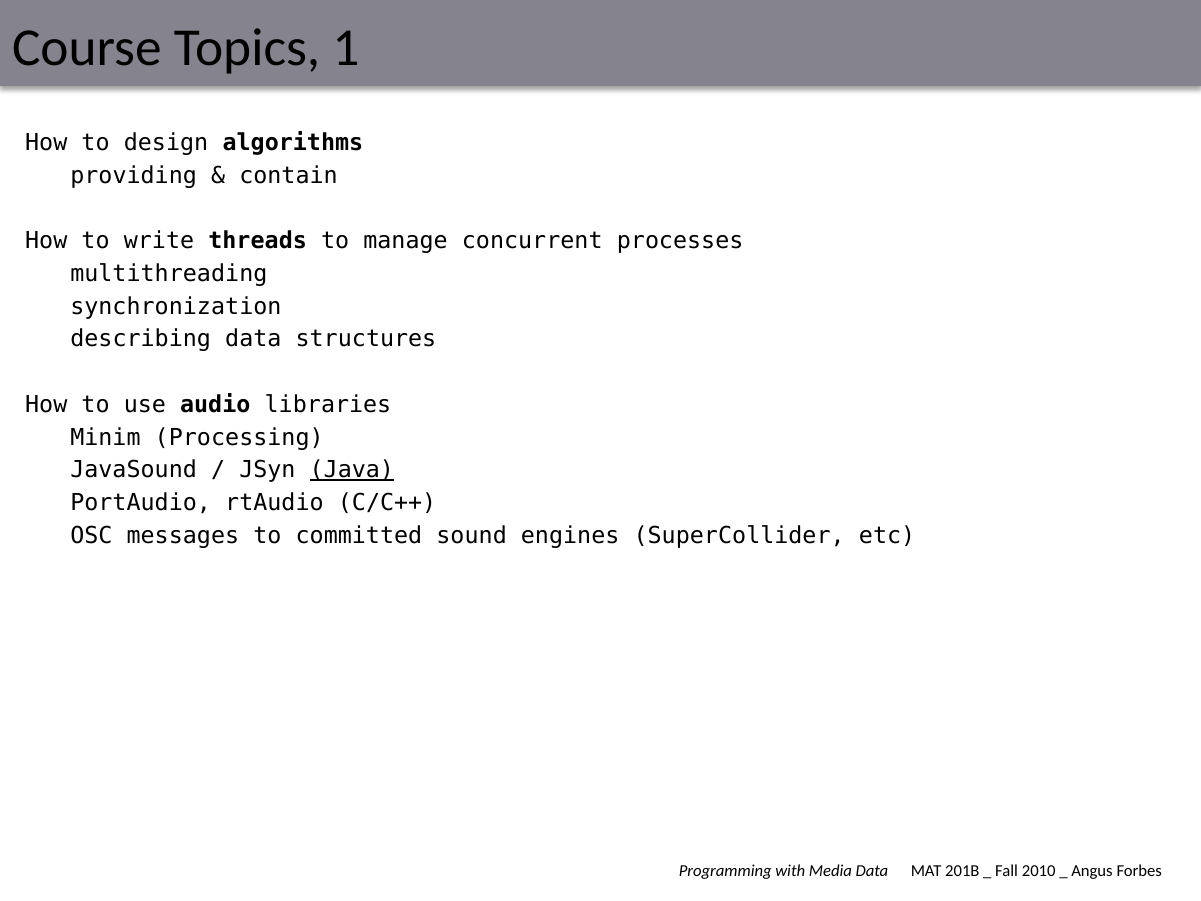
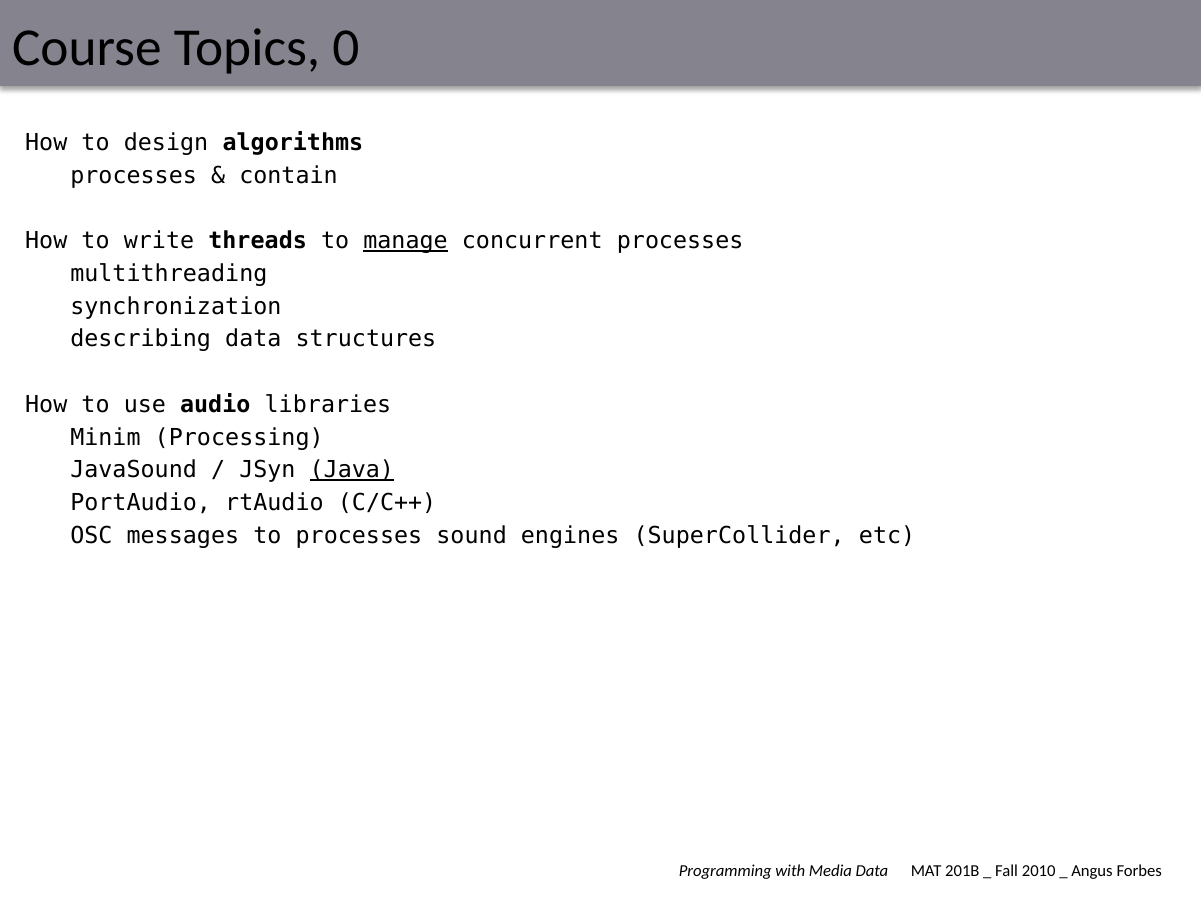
1: 1 -> 0 (346, 48)
providing: providing -> processes (134, 175)
manage underline: none -> present (405, 241)
to committed: committed -> processes (359, 535)
